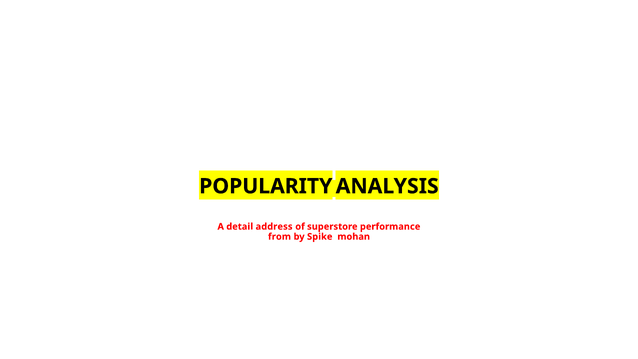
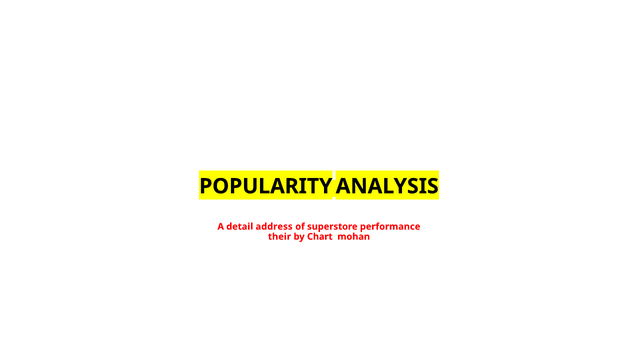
from: from -> their (279, 237)
Spike: Spike -> Chart (320, 237)
